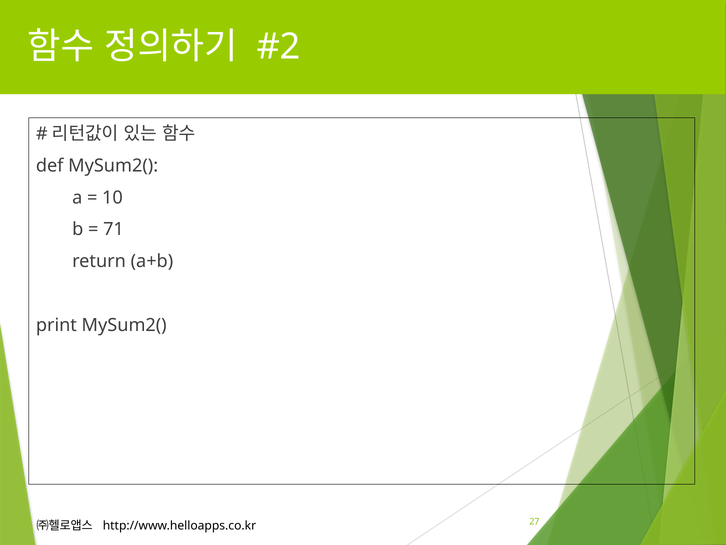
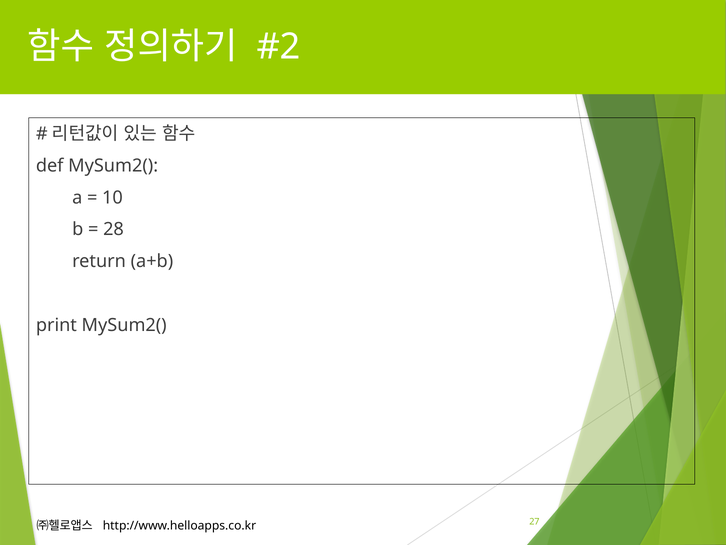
71: 71 -> 28 (114, 229)
